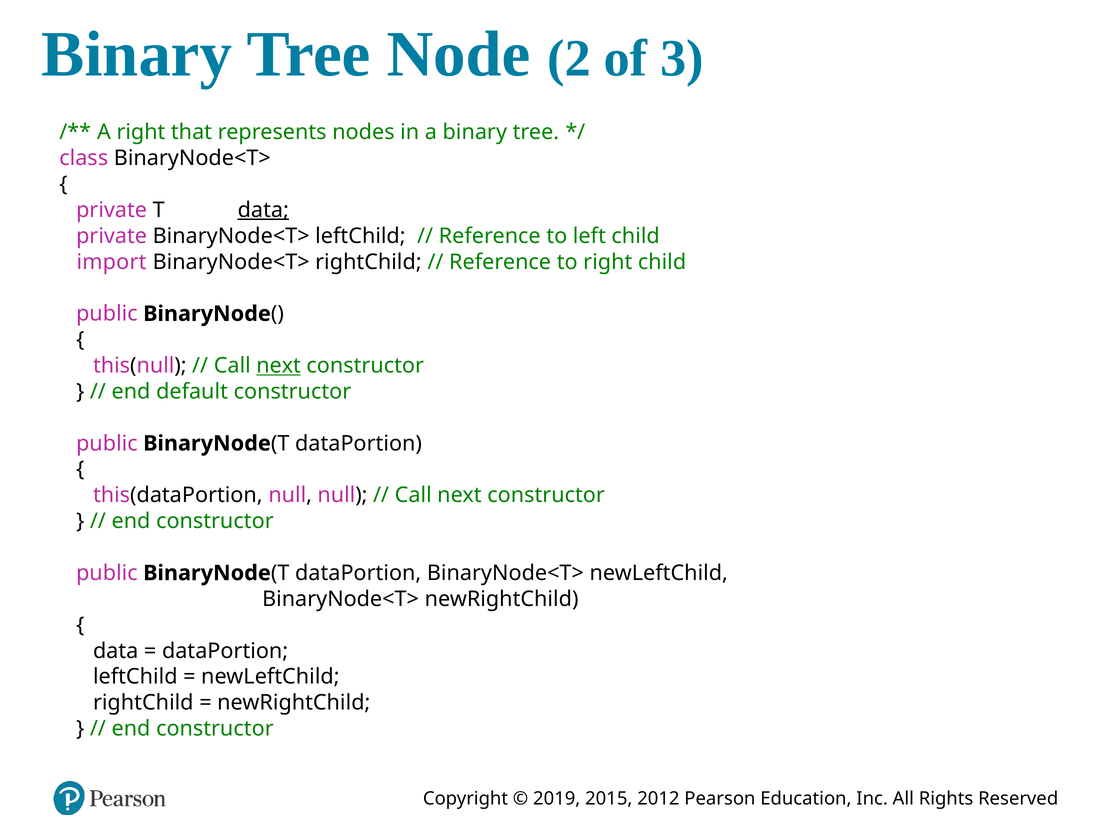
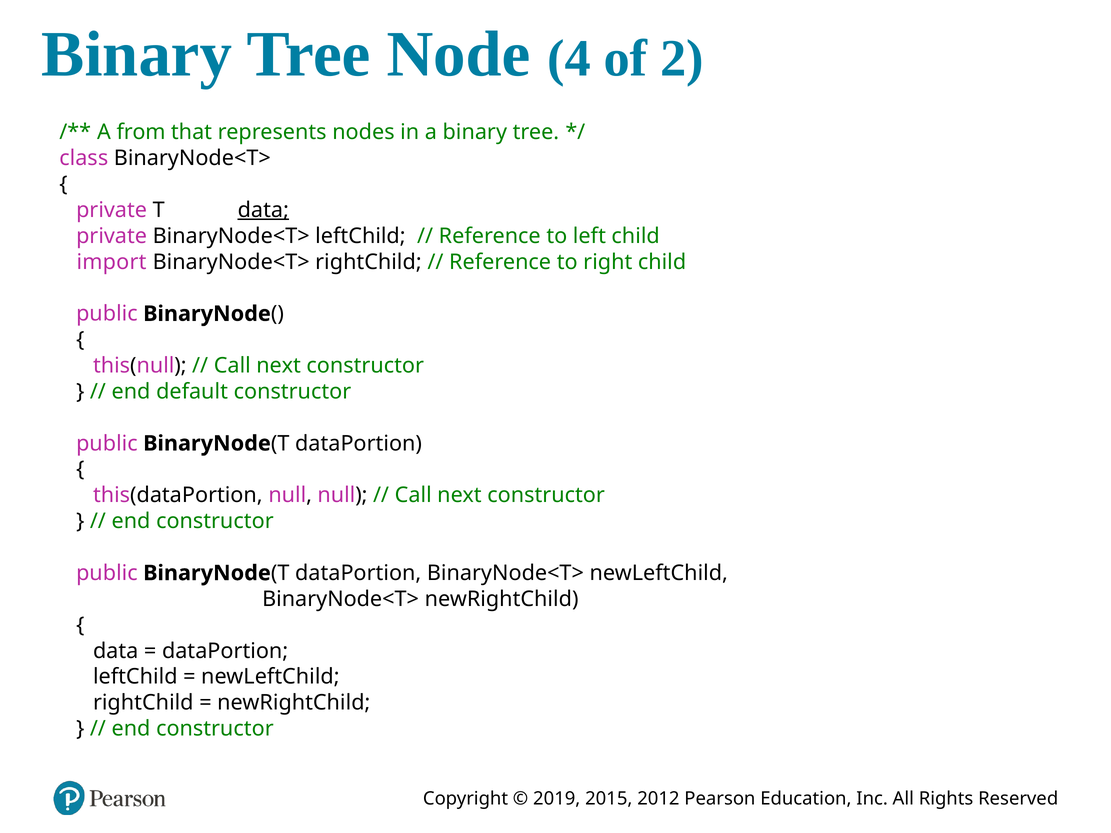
2: 2 -> 4 (569, 59)
3: 3 -> 2 (682, 59)
A right: right -> from (141, 132)
next underline: present -> none (279, 366)
